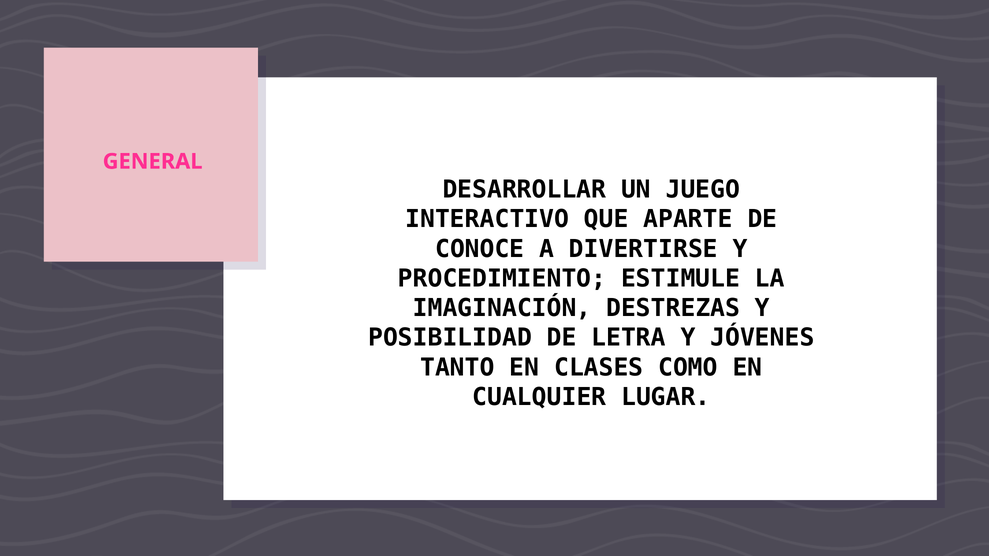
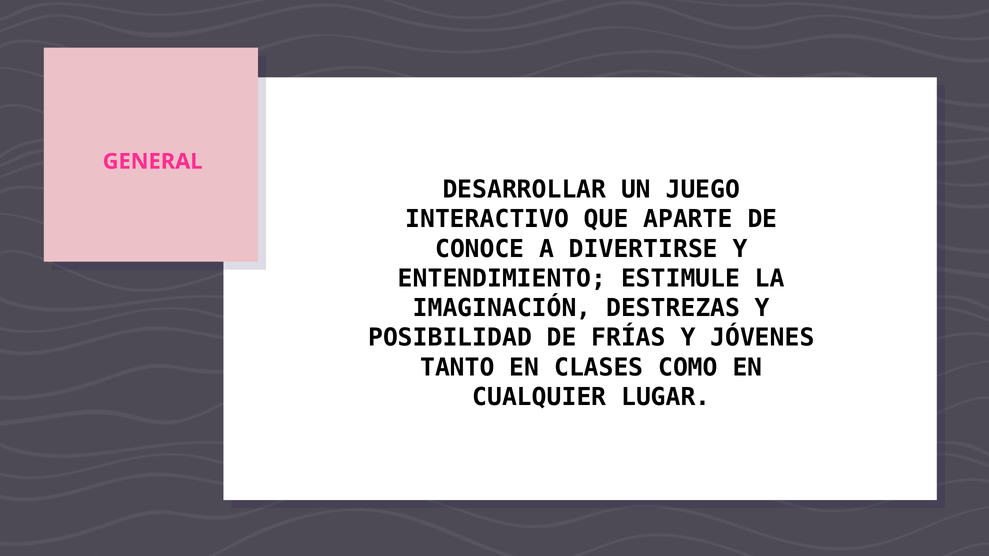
PROCEDIMIENTO: PROCEDIMIENTO -> ENTENDIMIENTO (502, 279)
LETRA: LETRA -> FRÍAS (628, 338)
